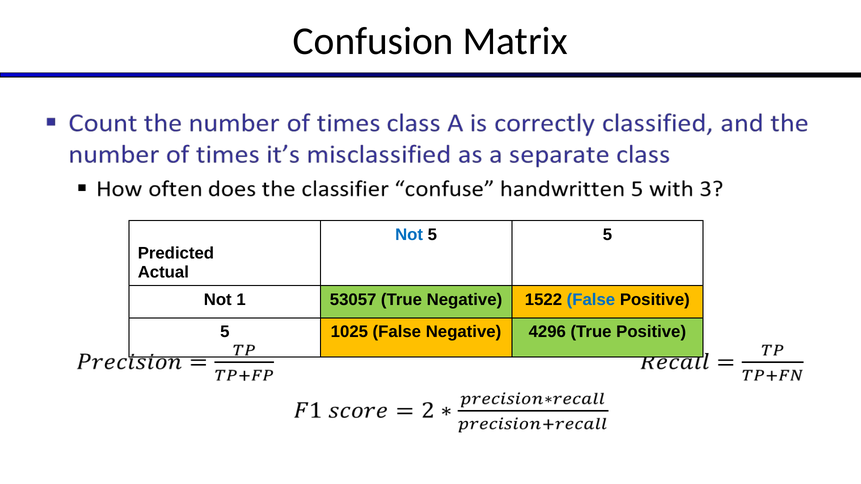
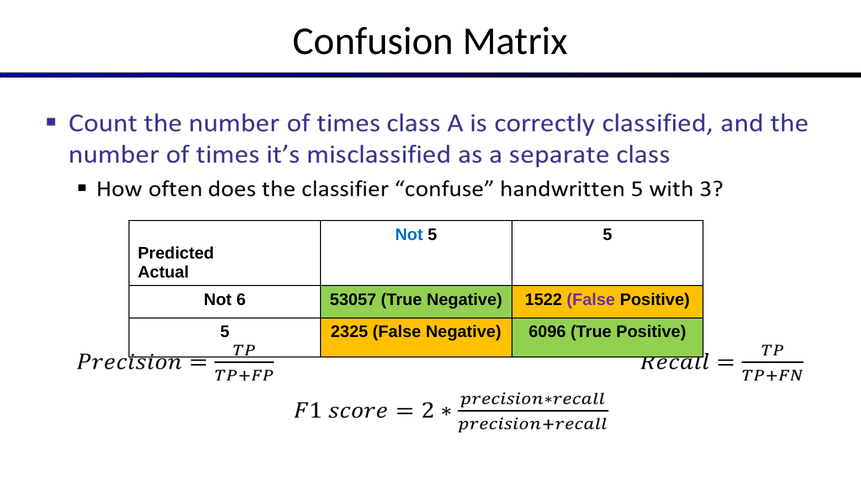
1: 1 -> 6 (241, 300)
False colour: blue -> purple (591, 300)
1025: 1025 -> 2325 (349, 332)
4296: 4296 -> 6096 (547, 332)
